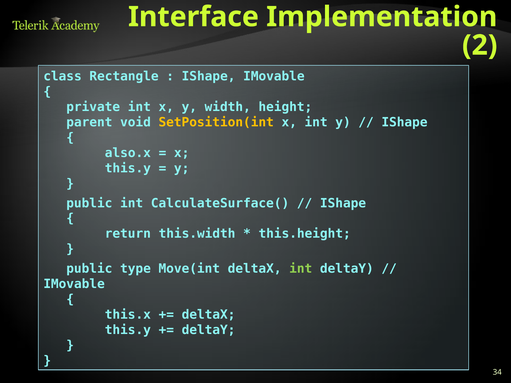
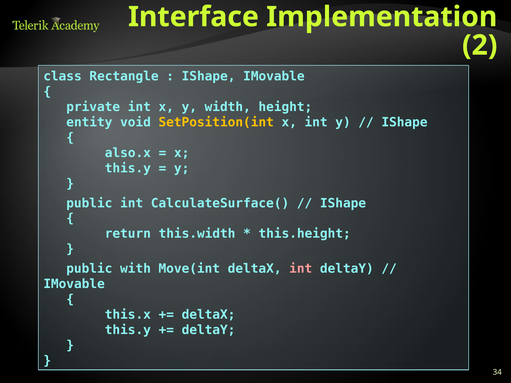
parent: parent -> entity (89, 122)
type: type -> with (135, 269)
int colour: light green -> pink (301, 269)
